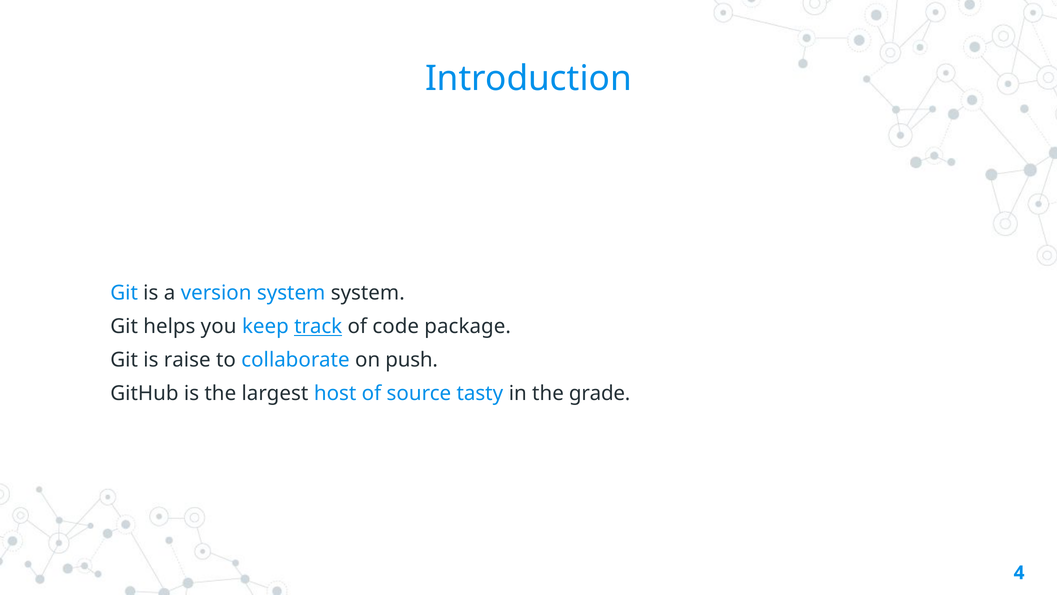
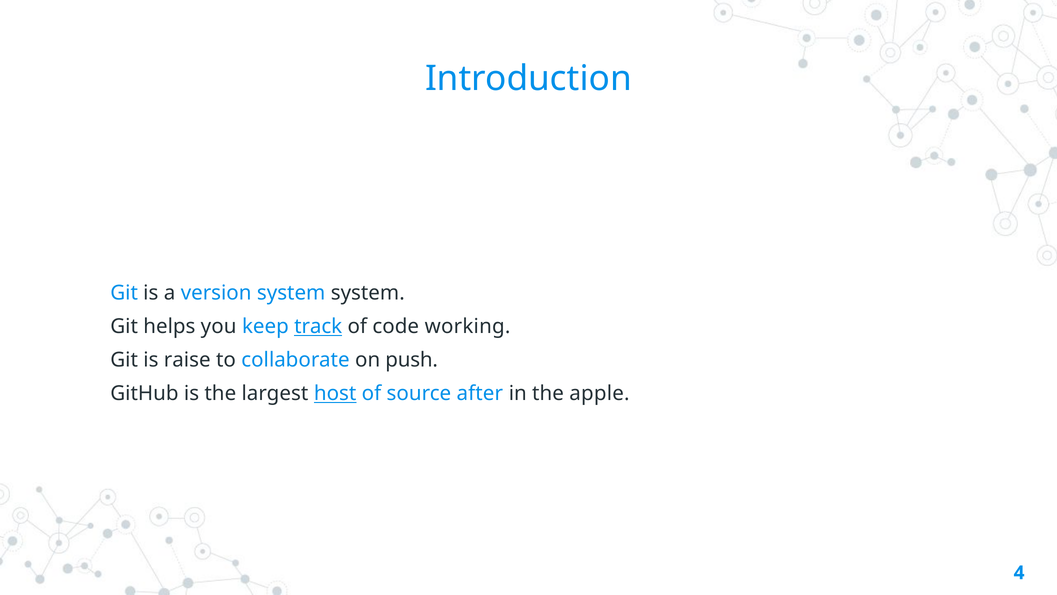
package: package -> working (468, 326)
host underline: none -> present (335, 393)
tasty: tasty -> after (480, 393)
grade: grade -> apple (599, 393)
